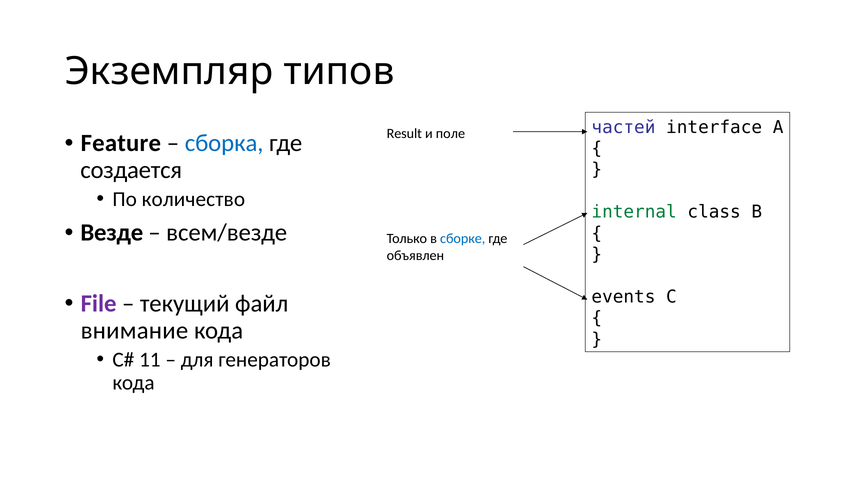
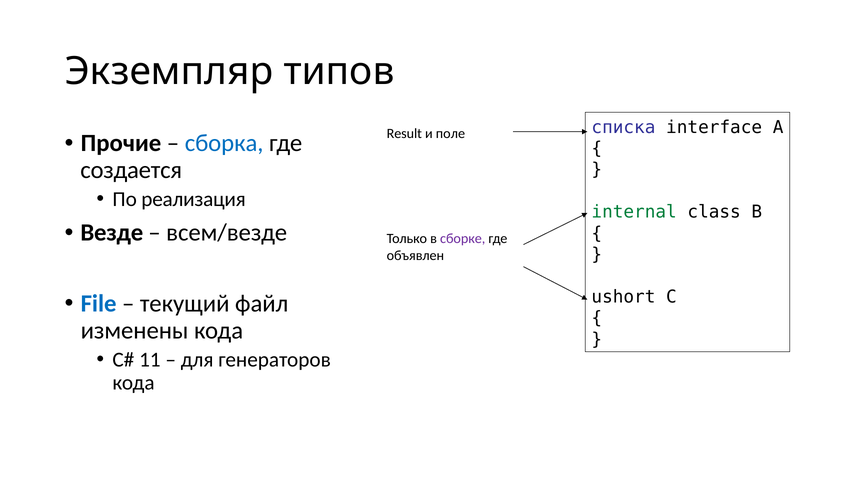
частей: частей -> списка (623, 127)
Feature: Feature -> Прочие (121, 143)
количество: количество -> реализация (194, 199)
сборке colour: blue -> purple (463, 239)
events: events -> ushort (623, 297)
File colour: purple -> blue (99, 304)
внимание: внимание -> изменены (135, 331)
